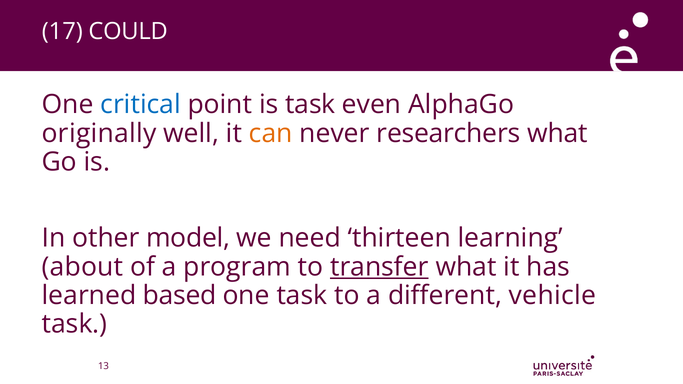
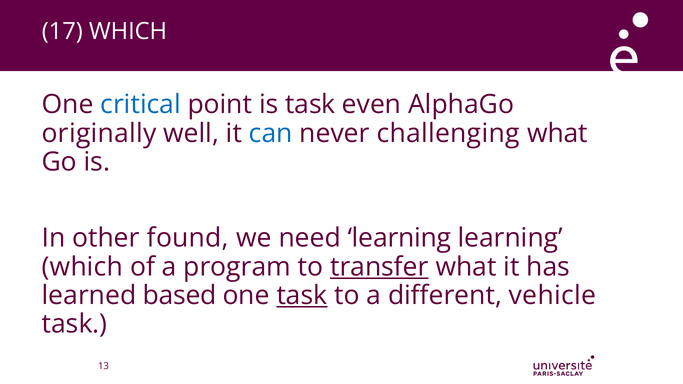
17 COULD: COULD -> WHICH (128, 31)
can colour: orange -> blue (271, 133)
researchers: researchers -> challenging (448, 133)
model: model -> found (188, 238)
need thirteen: thirteen -> learning (399, 238)
about: about -> which (82, 267)
task underline: none -> present (302, 296)
